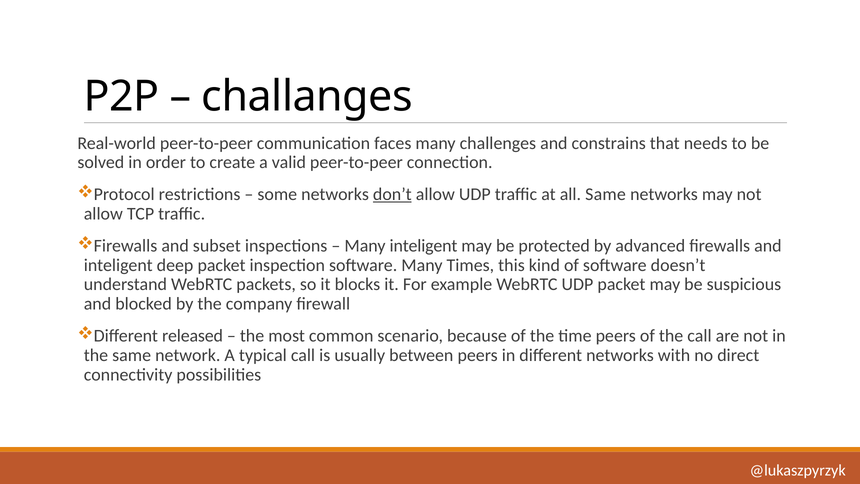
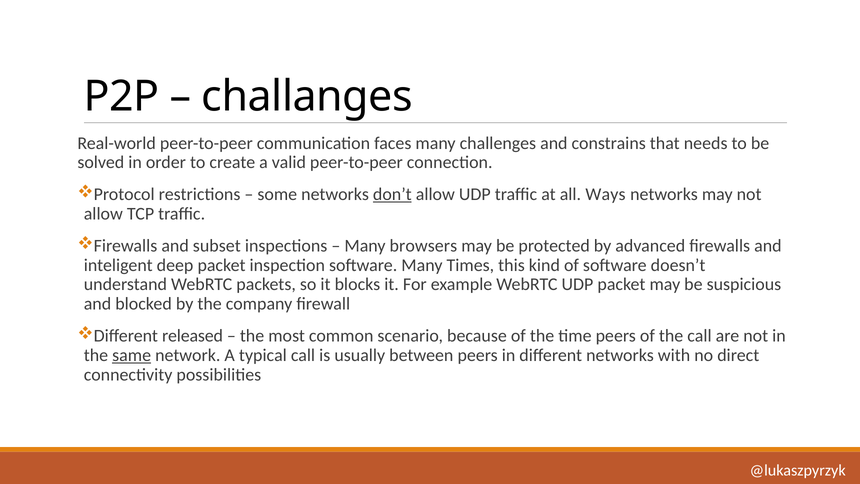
all Same: Same -> Ways (606, 194)
Many inteligent: inteligent -> browsers (423, 246)
same underline: none -> present (132, 355)
